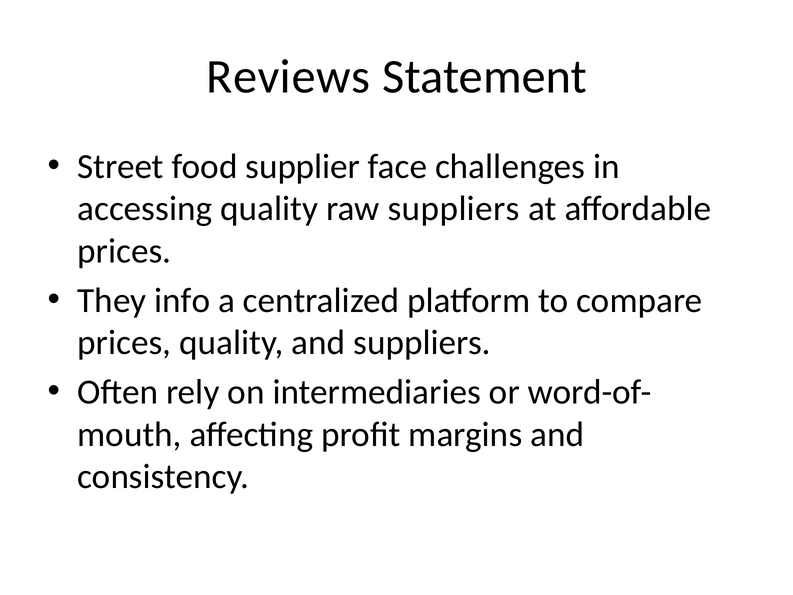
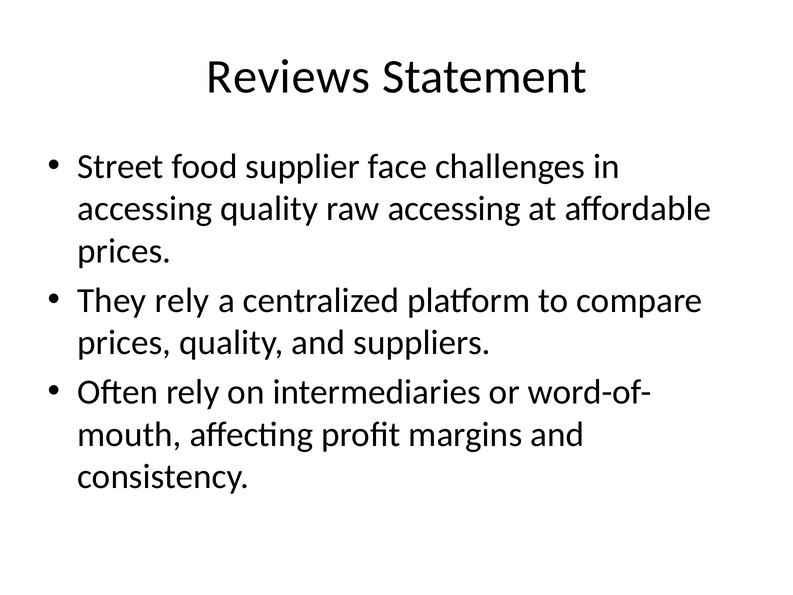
raw suppliers: suppliers -> accessing (454, 209)
They info: info -> rely (182, 300)
